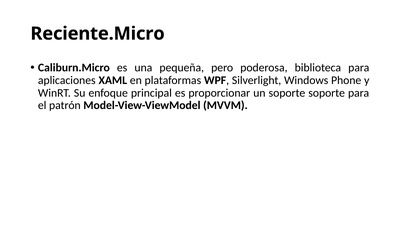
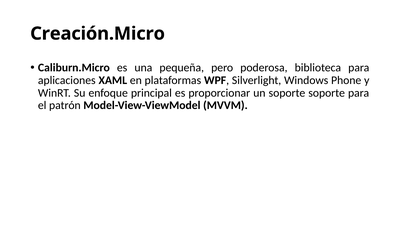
Reciente.Micro: Reciente.Micro -> Creación.Micro (98, 34)
